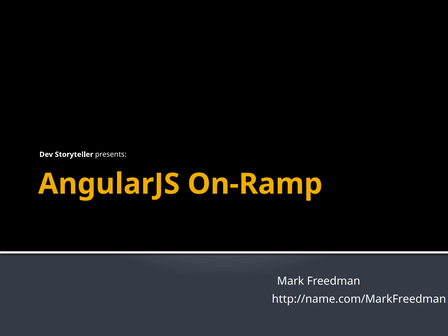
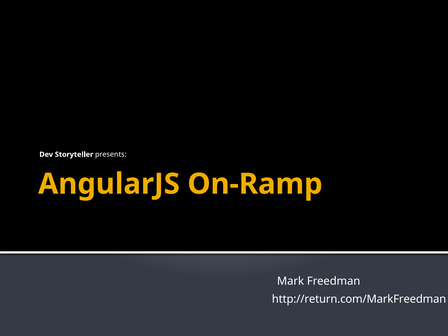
http://name.com/MarkFreedman: http://name.com/MarkFreedman -> http://return.com/MarkFreedman (359, 299)
